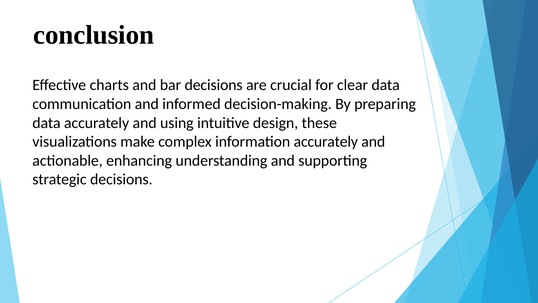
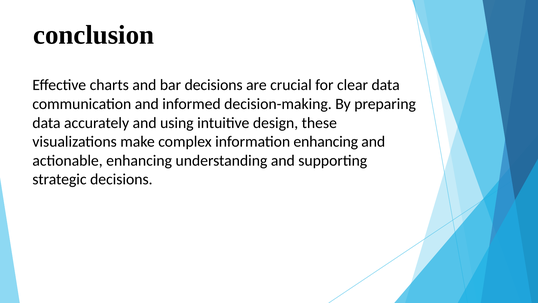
information accurately: accurately -> enhancing (326, 142)
